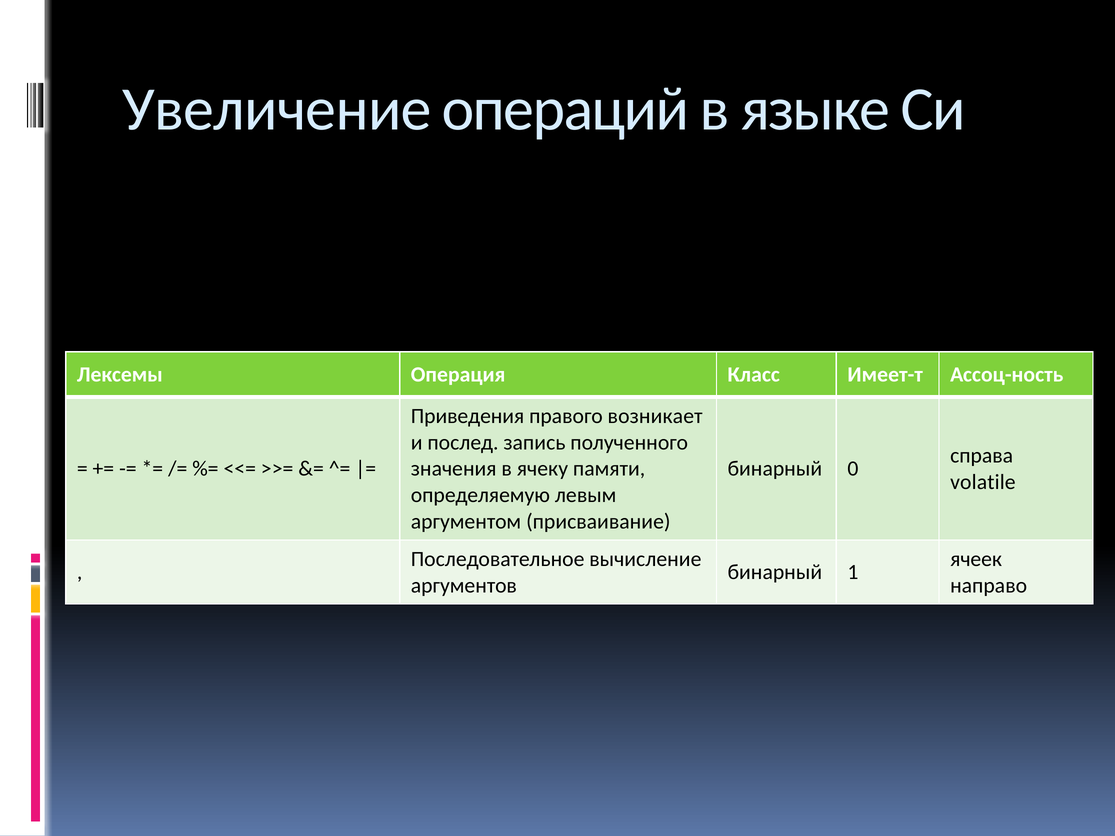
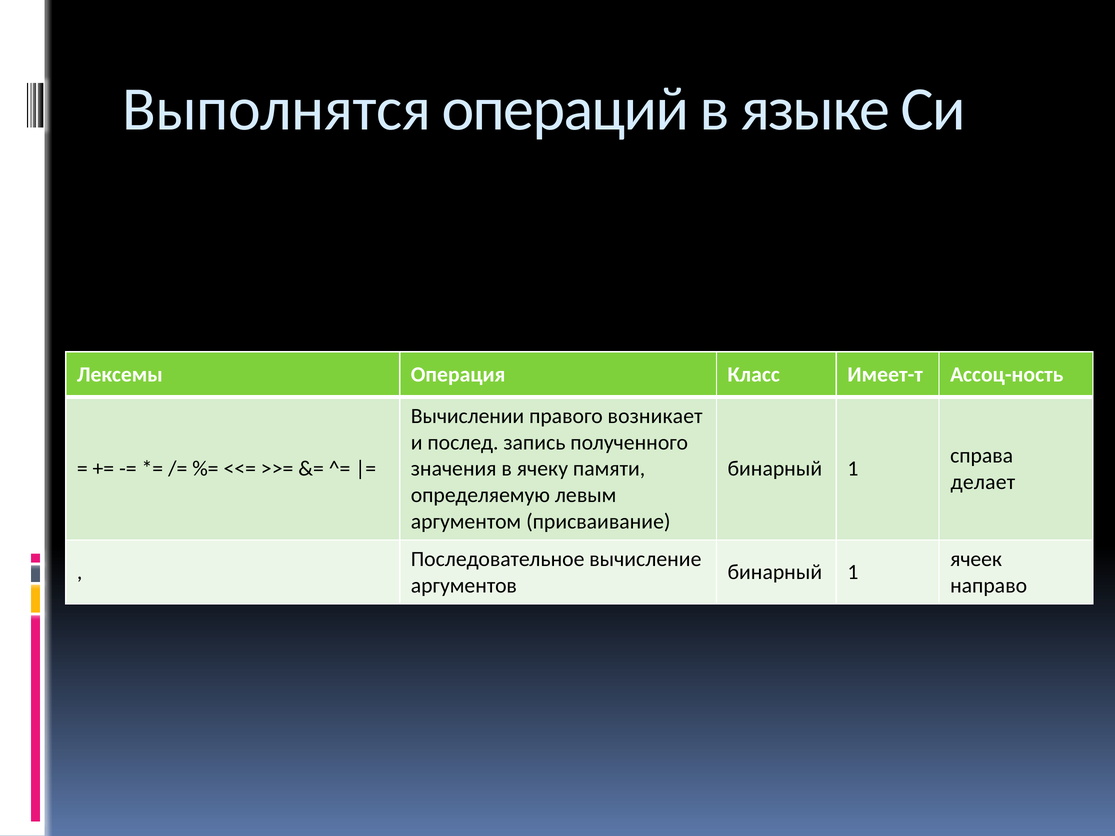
Увеличение: Увеличение -> Выполнятся (277, 109)
Приведения: Приведения -> Вычислении (468, 416)
0: 0 -> 1 (853, 469)
volatile: volatile -> делает (983, 482)
